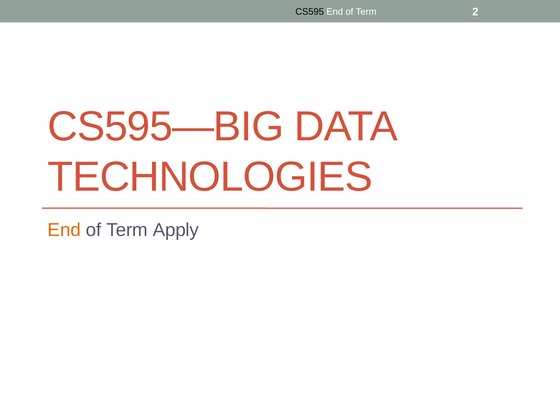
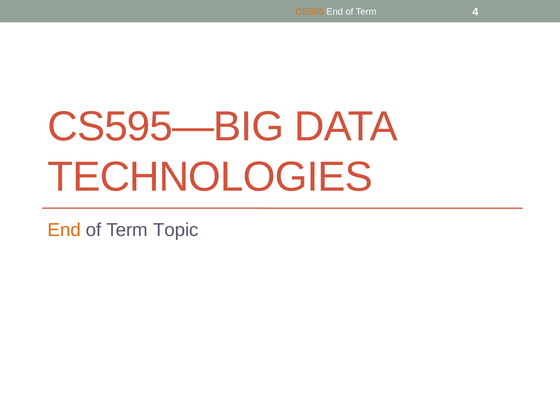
CS595 colour: black -> orange (310, 12)
2: 2 -> 4 (475, 12)
Apply: Apply -> Topic (176, 230)
